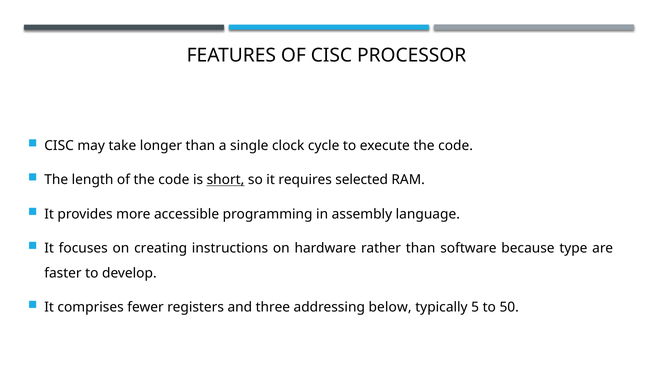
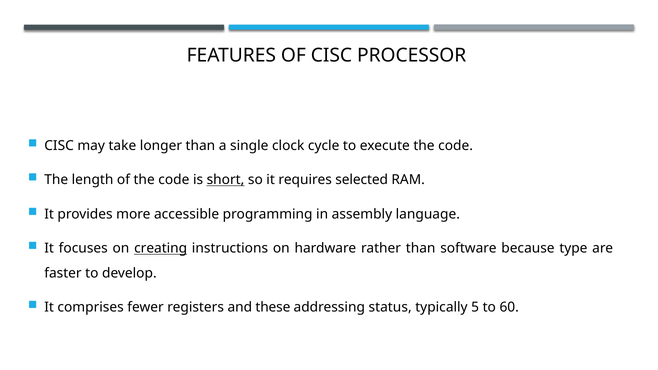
creating underline: none -> present (161, 248)
three: three -> these (273, 307)
below: below -> status (390, 307)
50: 50 -> 60 (509, 307)
